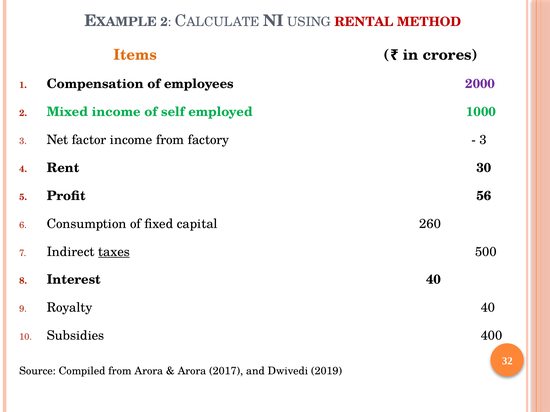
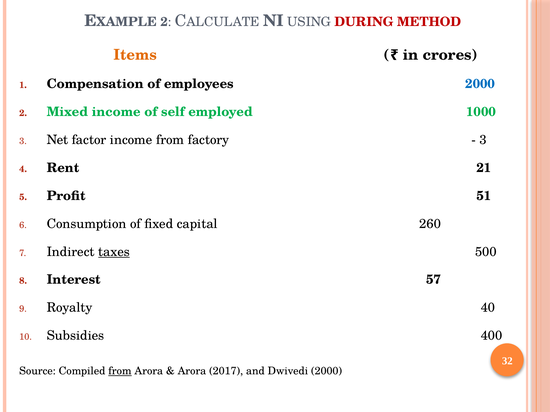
RENTAL: RENTAL -> DURING (364, 22)
2000 colour: purple -> blue (480, 84)
30: 30 -> 21 (484, 168)
56: 56 -> 51 (484, 196)
Interest 40: 40 -> 57 (433, 280)
from underline: none -> present (120, 371)
Dwivedi 2019: 2019 -> 2000 (327, 371)
